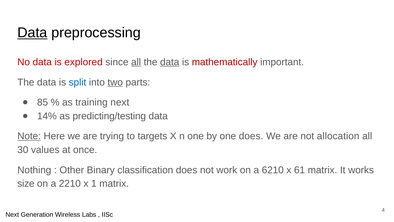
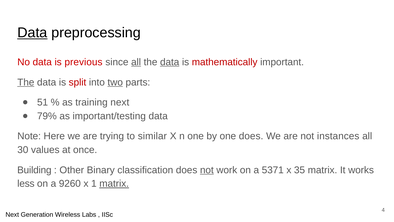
explored: explored -> previous (83, 62)
The underline: none -> present (26, 82)
split colour: blue -> red (77, 82)
85: 85 -> 51 (43, 102)
14%: 14% -> 79% (47, 116)
predicting/testing: predicting/testing -> important/testing (109, 116)
Note underline: present -> none (29, 136)
targets: targets -> similar (152, 136)
allocation: allocation -> instances (338, 136)
Nothing: Nothing -> Building (34, 170)
not underline: none -> present (207, 170)
6210: 6210 -> 5371 (273, 170)
61: 61 -> 35 (300, 170)
size: size -> less (26, 183)
2210: 2210 -> 9260 (70, 183)
matrix underline: none -> present (114, 183)
